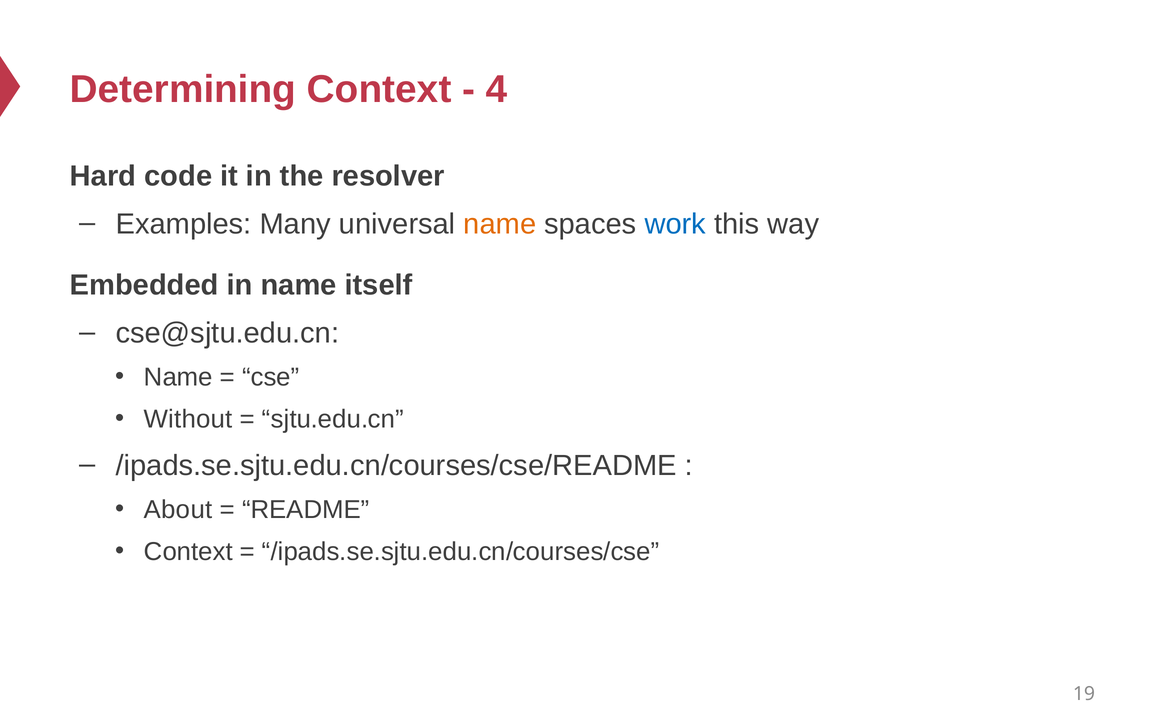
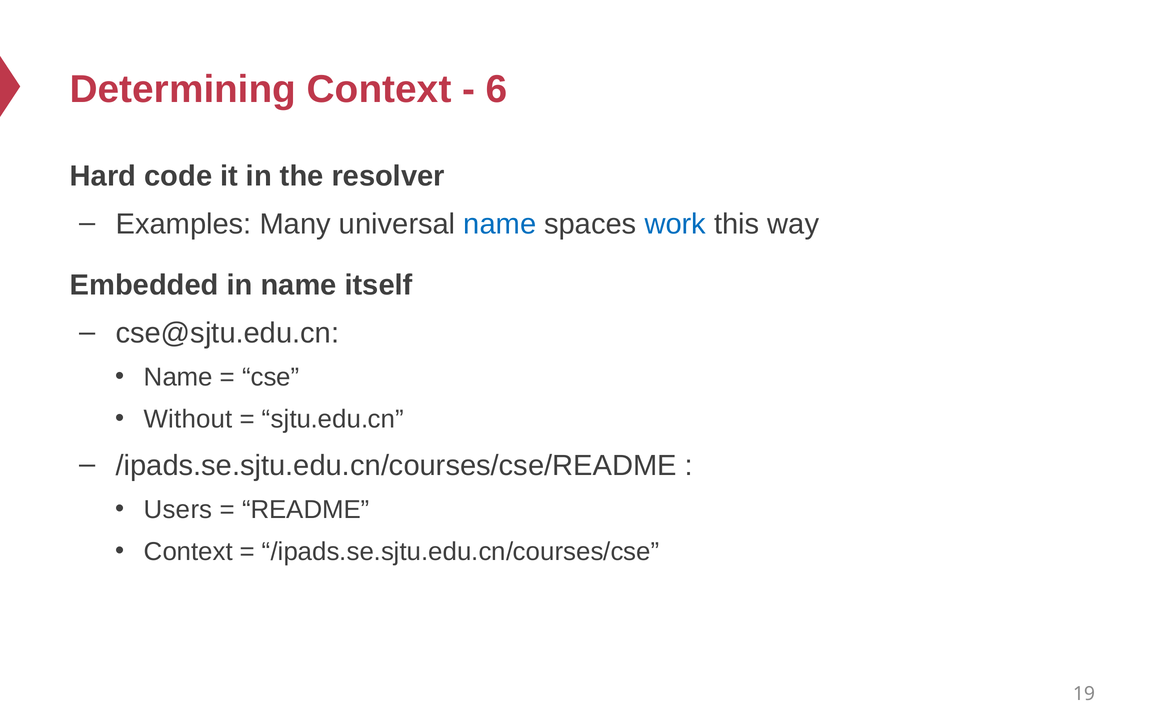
4: 4 -> 6 (497, 89)
name colour: orange -> blue (500, 224)
About: About -> Users (178, 510)
